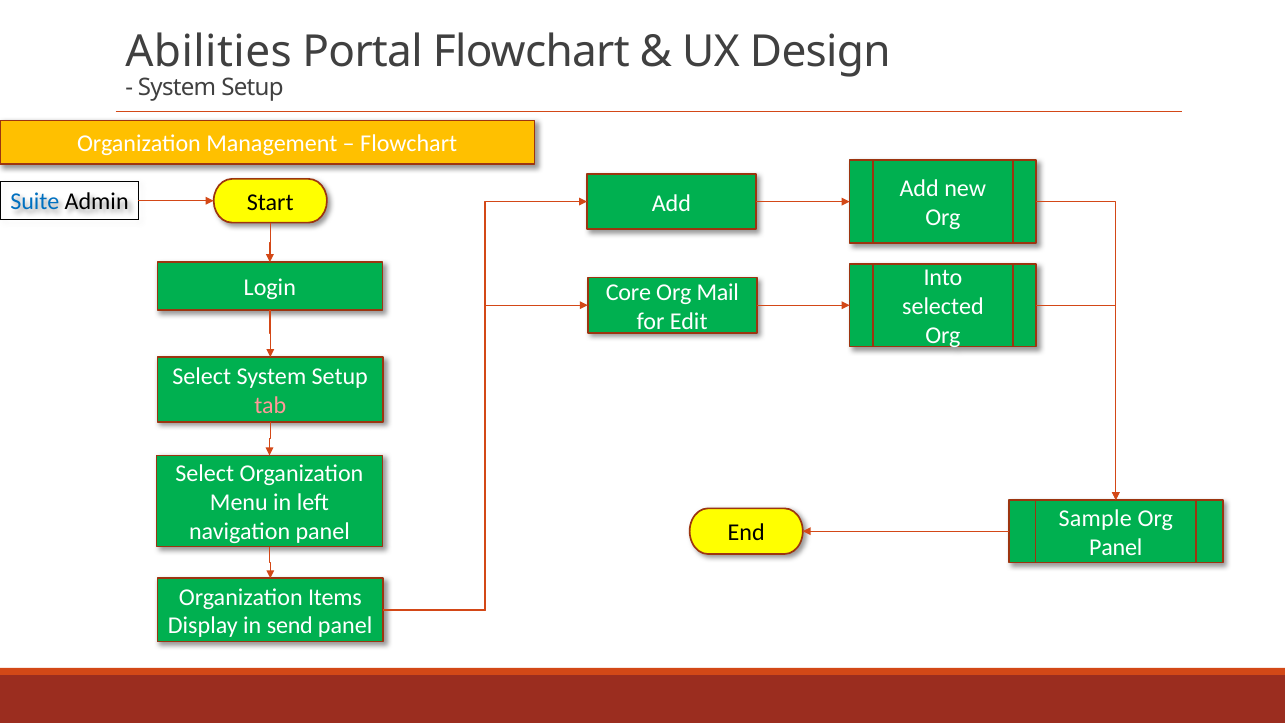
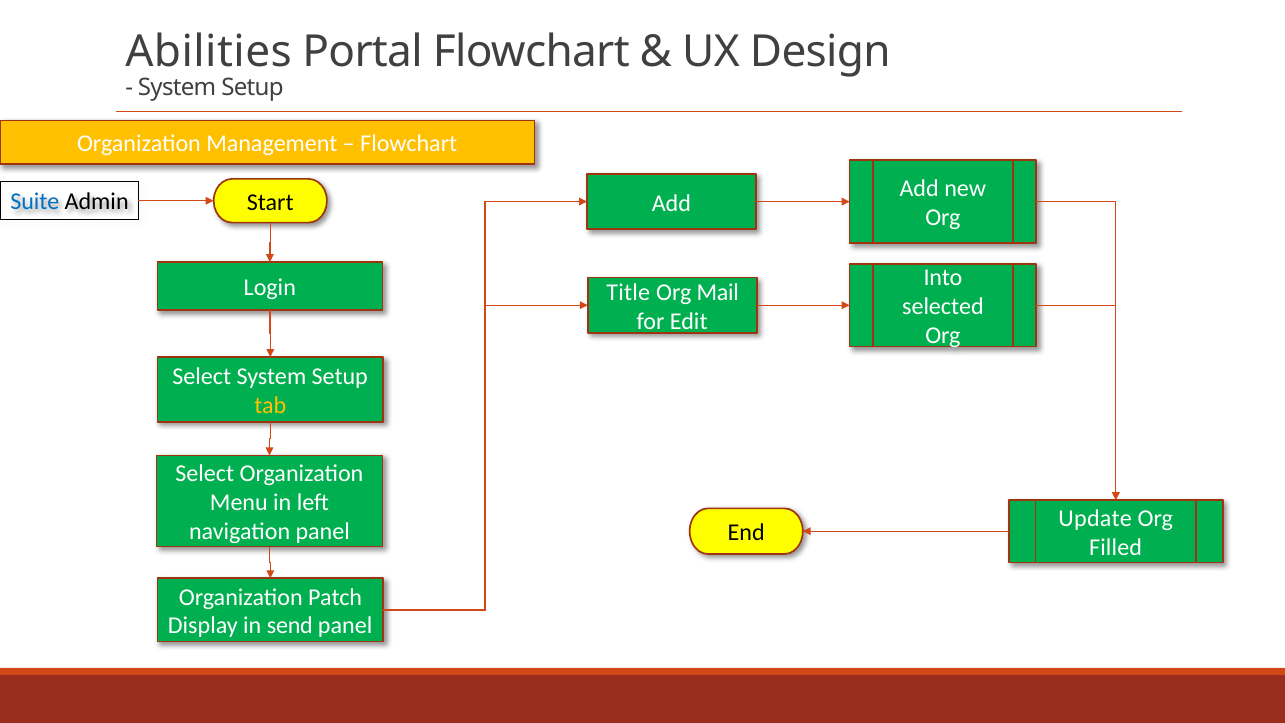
Core: Core -> Title (628, 292)
tab colour: pink -> yellow (270, 405)
Sample: Sample -> Update (1095, 518)
Panel: Panel -> Filled (1116, 547)
Items: Items -> Patch (335, 597)
